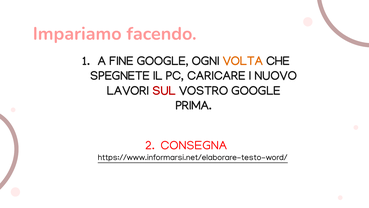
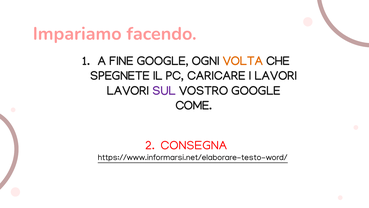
I NUOVO: NUOVO -> LAVORI (276, 76)
SUL colour: red -> purple (164, 91)
PRIMA: PRIMA -> COME (194, 105)
